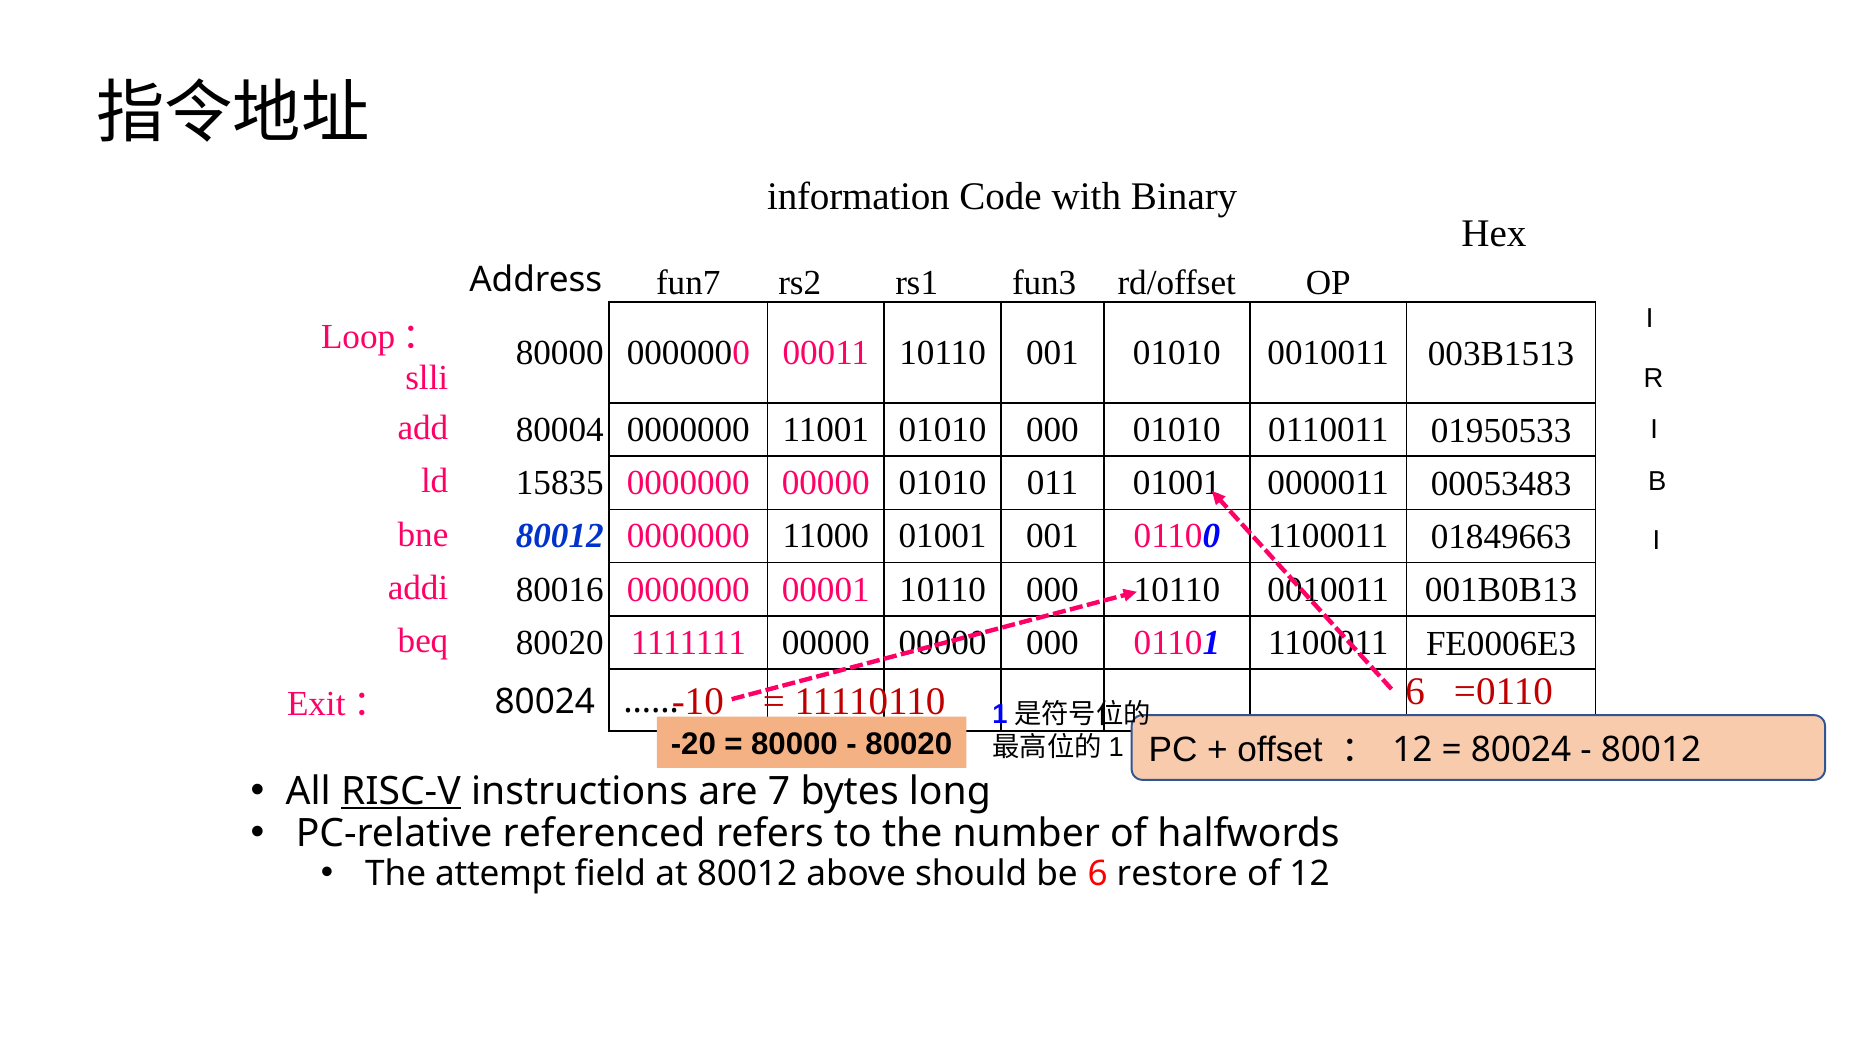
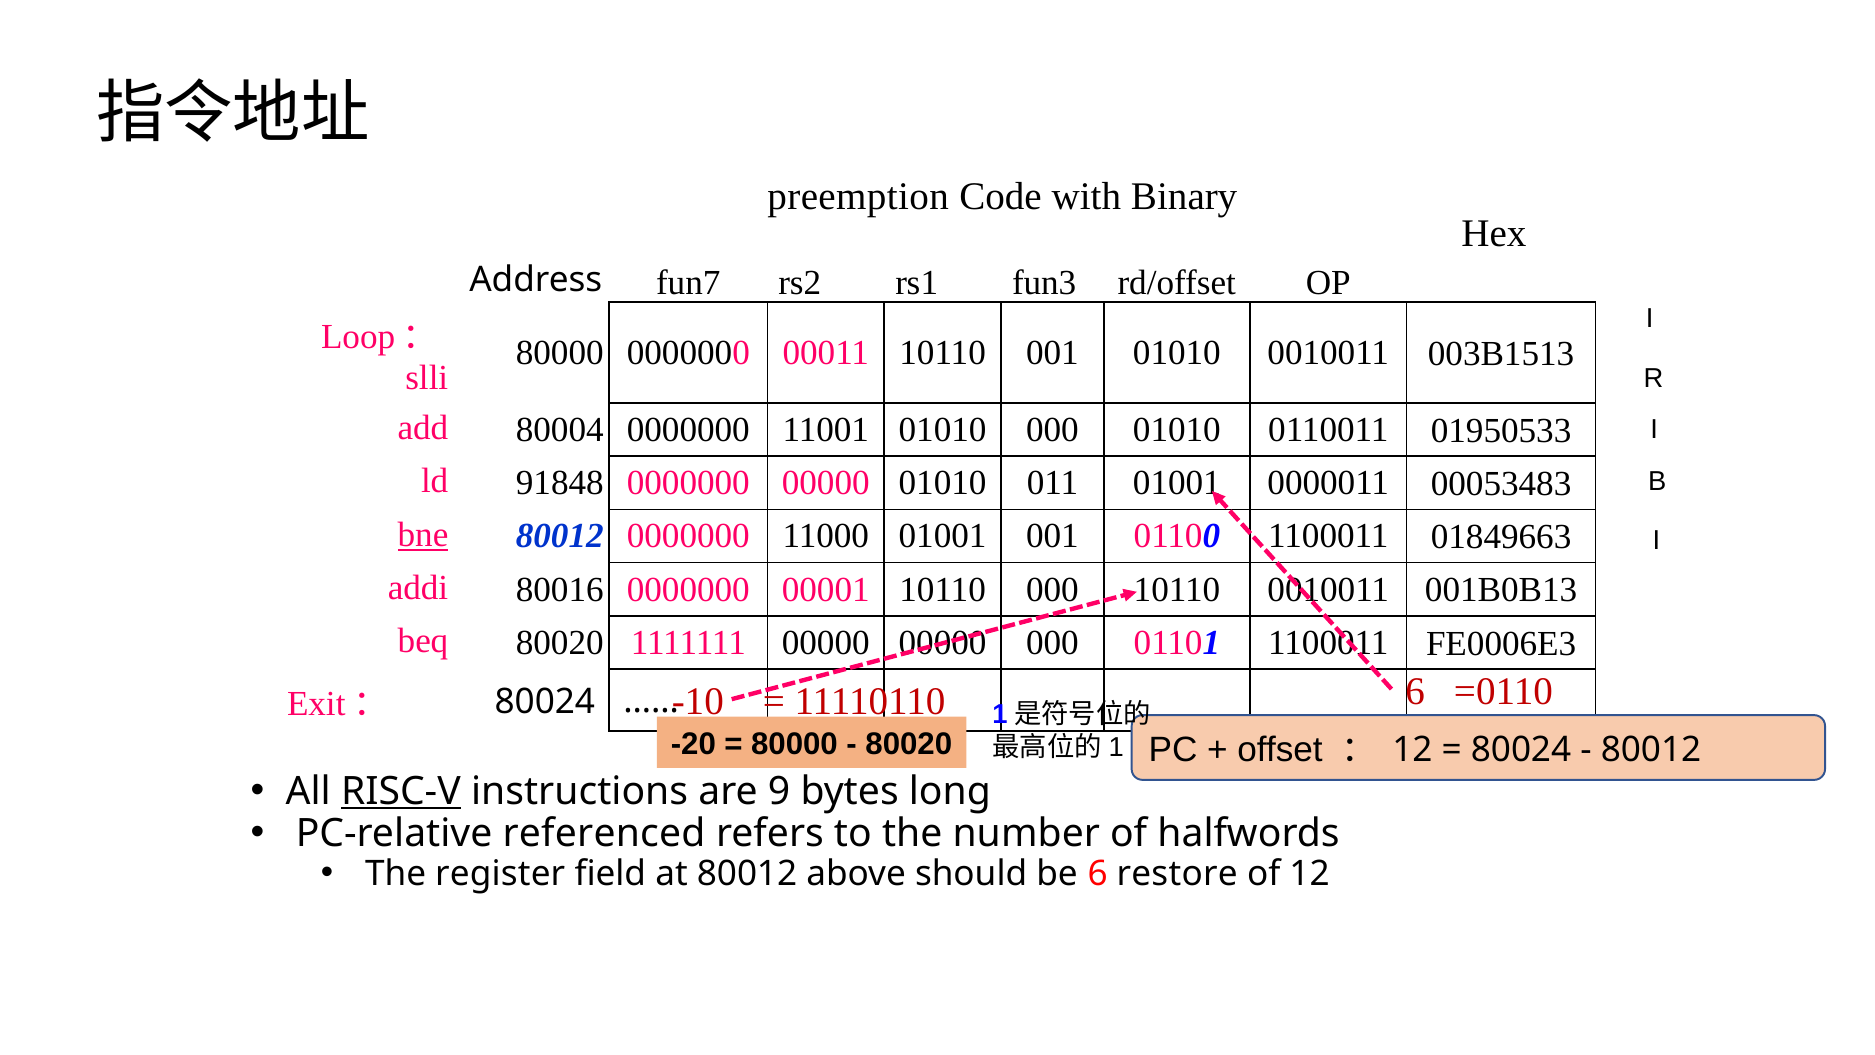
information: information -> preemption (858, 196)
15835: 15835 -> 91848 (560, 483)
bne underline: none -> present (423, 535)
7: 7 -> 9 (779, 791)
attempt: attempt -> register (500, 873)
